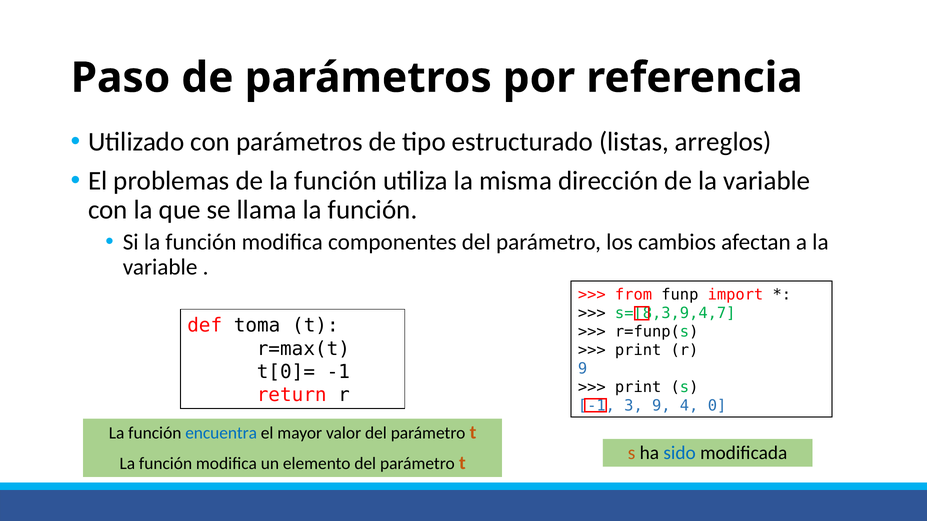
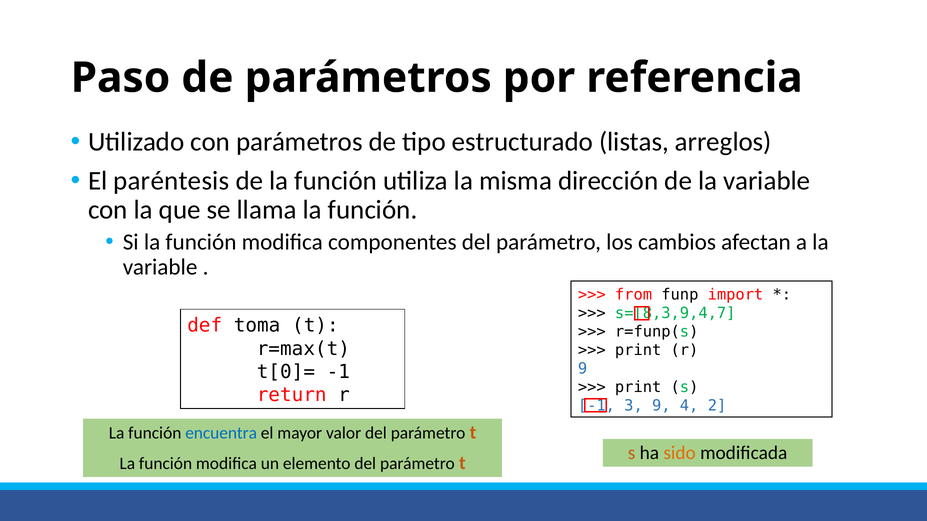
problemas: problemas -> paréntesis (171, 181)
0: 0 -> 2 (717, 406)
sido colour: blue -> orange (680, 453)
